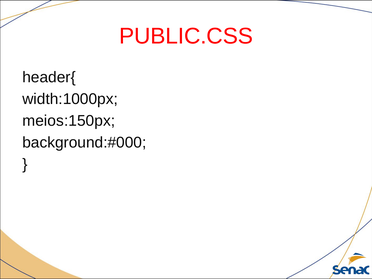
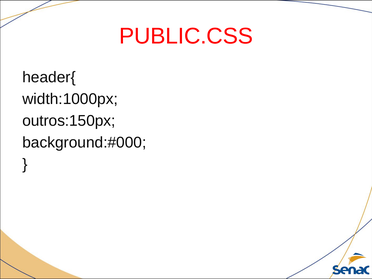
meios:150px: meios:150px -> outros:150px (69, 121)
